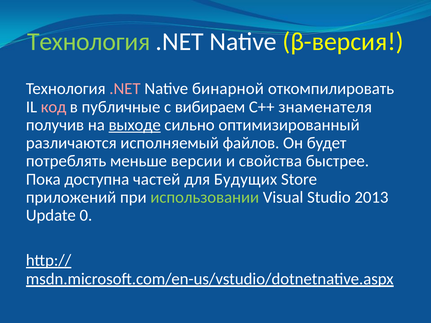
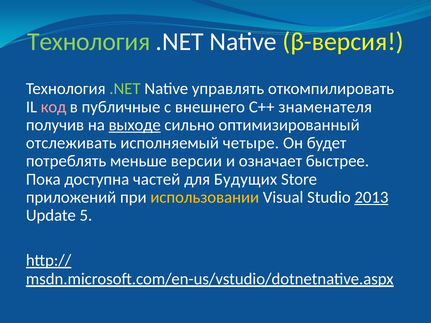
.NET colour: pink -> light green (125, 89)
бинарной: бинарной -> управлять (228, 89)
вибираем: вибираем -> внешнего (210, 107)
различаются: различаются -> отслеживать (71, 143)
файлов: файлов -> четыре (251, 143)
свойства: свойства -> означает (270, 161)
использовании colour: light green -> yellow (205, 197)
2013 underline: none -> present (371, 197)
0: 0 -> 5 (86, 216)
